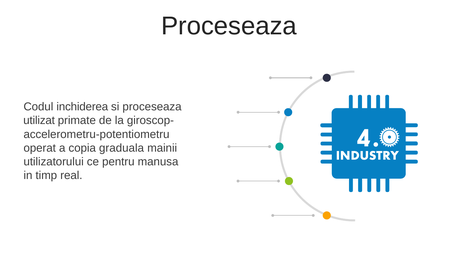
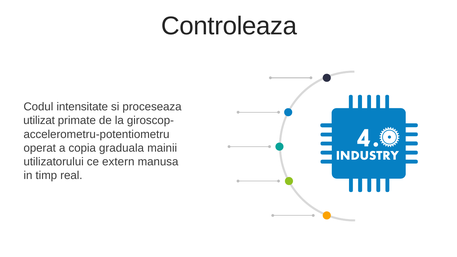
Proceseaza: Proceseaza -> Controleaza (229, 26)
inchiderea: inchiderea -> intensitate (82, 107)
pentru: pentru -> extern (118, 162)
